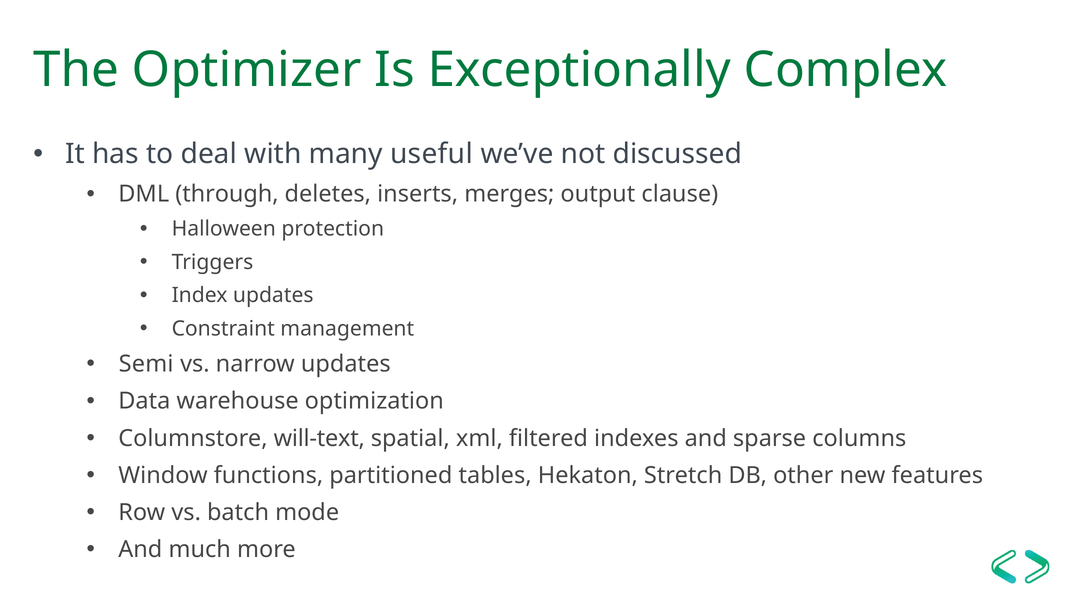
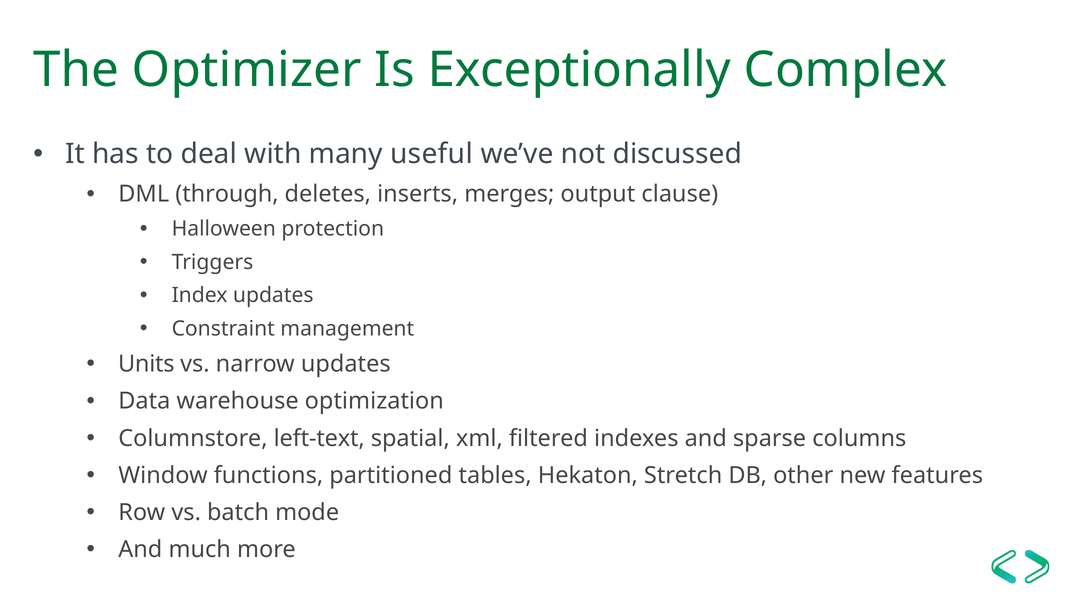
Semi: Semi -> Units (146, 364)
will-text: will-text -> left-text (319, 438)
